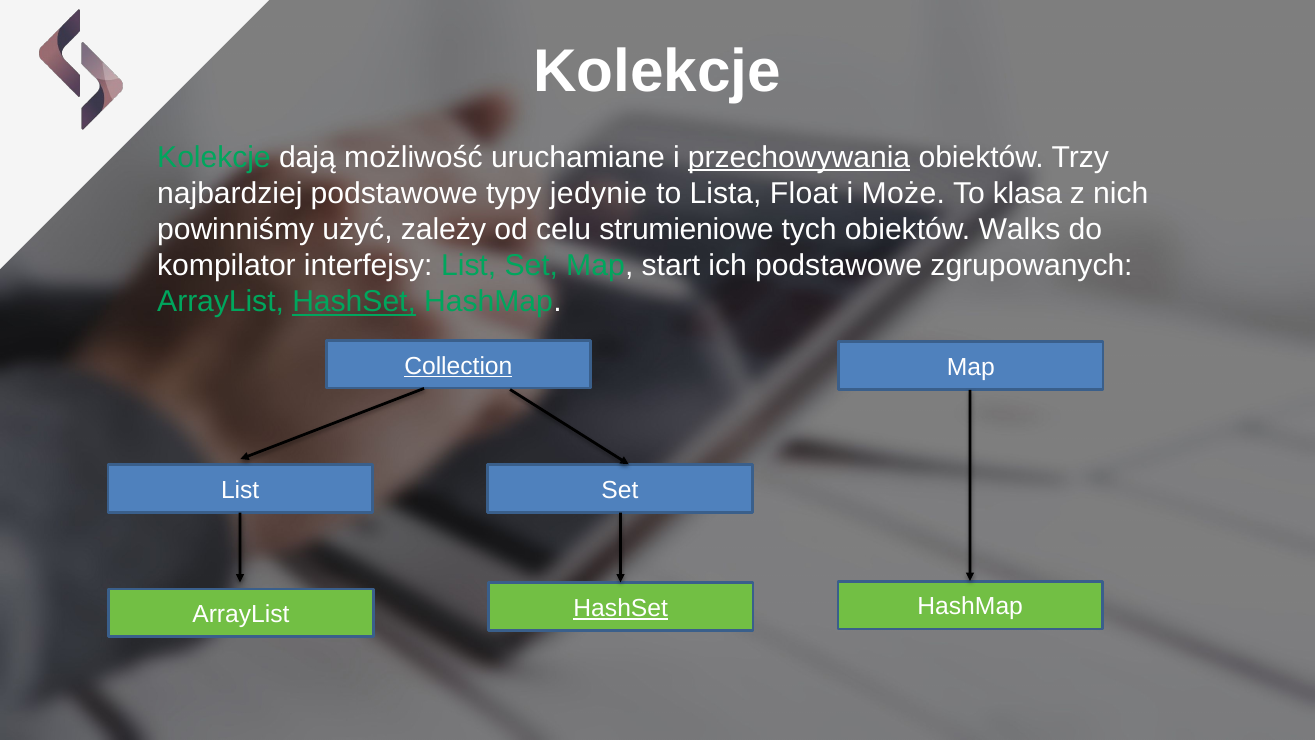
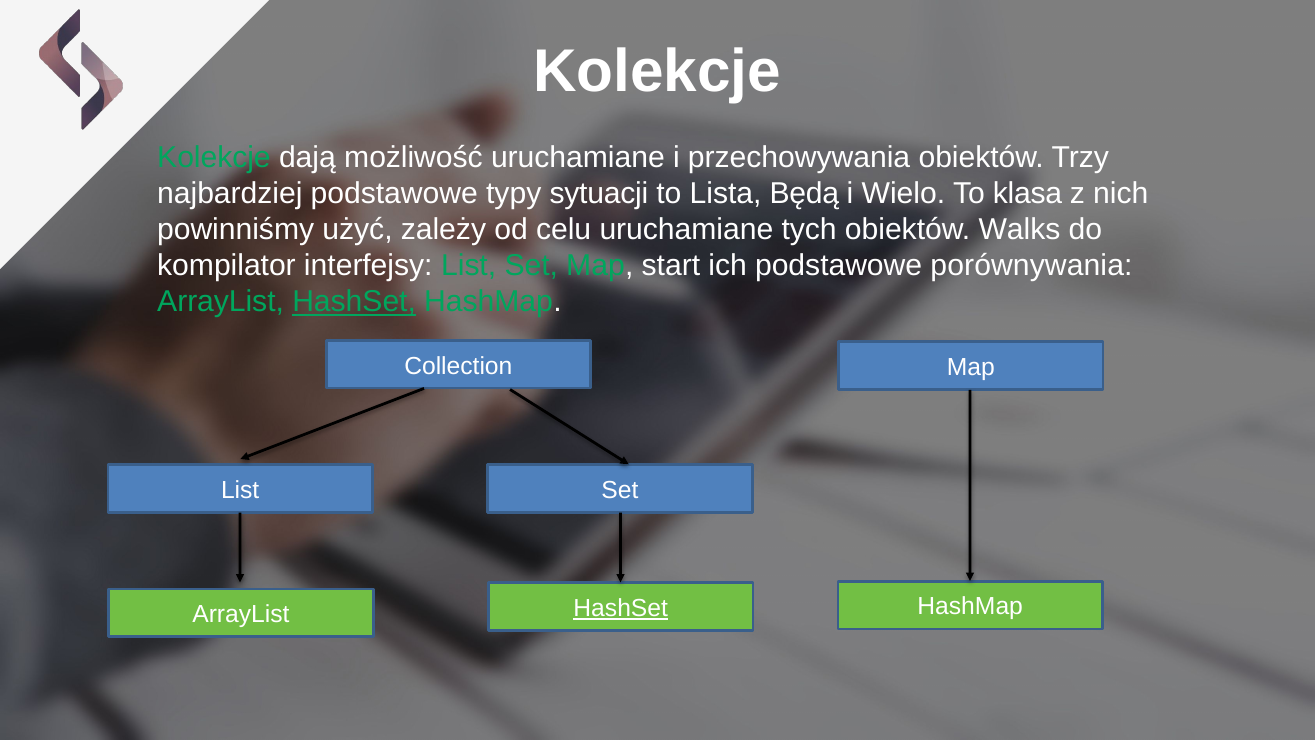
przechowywania underline: present -> none (799, 157)
jedynie: jedynie -> sytuacji (599, 193)
Float: Float -> Będą (804, 193)
Może: Może -> Wielo (903, 193)
celu strumieniowe: strumieniowe -> uruchamiane (686, 229)
zgrupowanych: zgrupowanych -> porównywania (1031, 266)
Collection underline: present -> none (458, 366)
